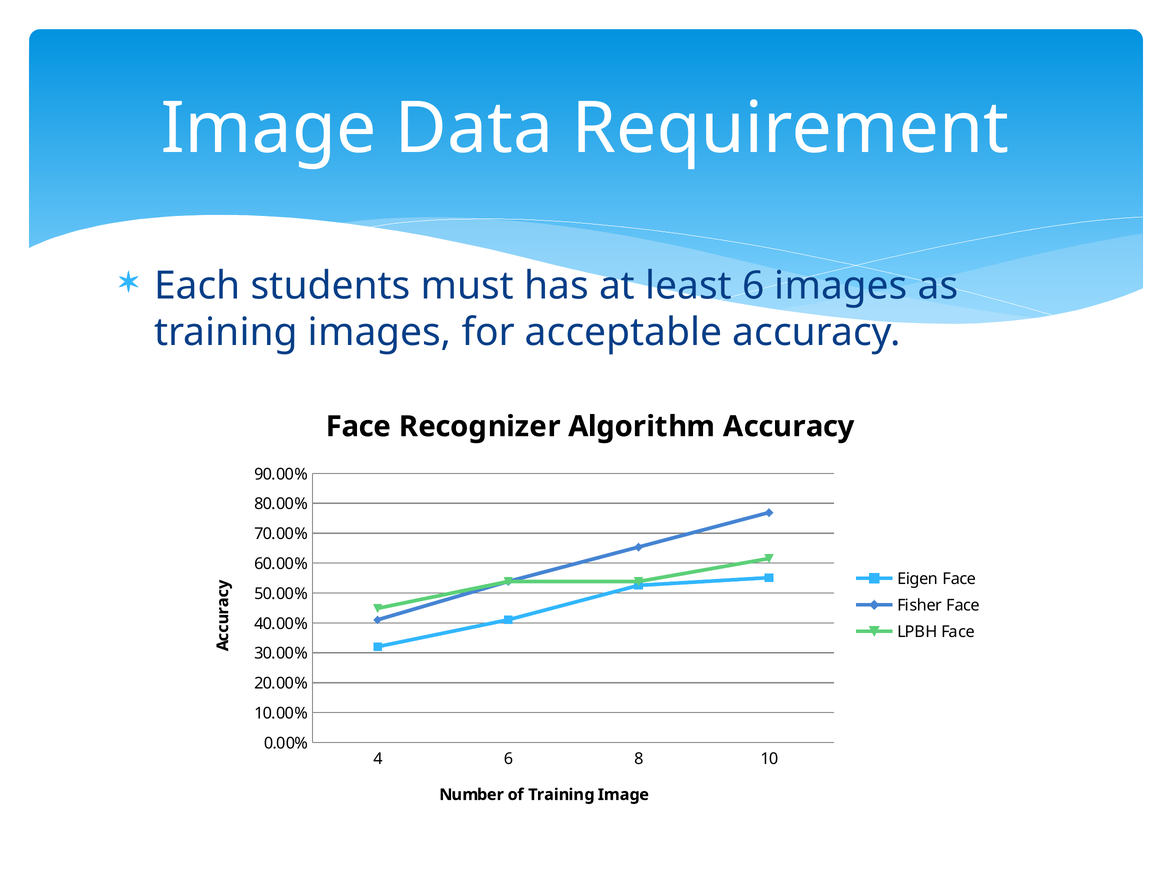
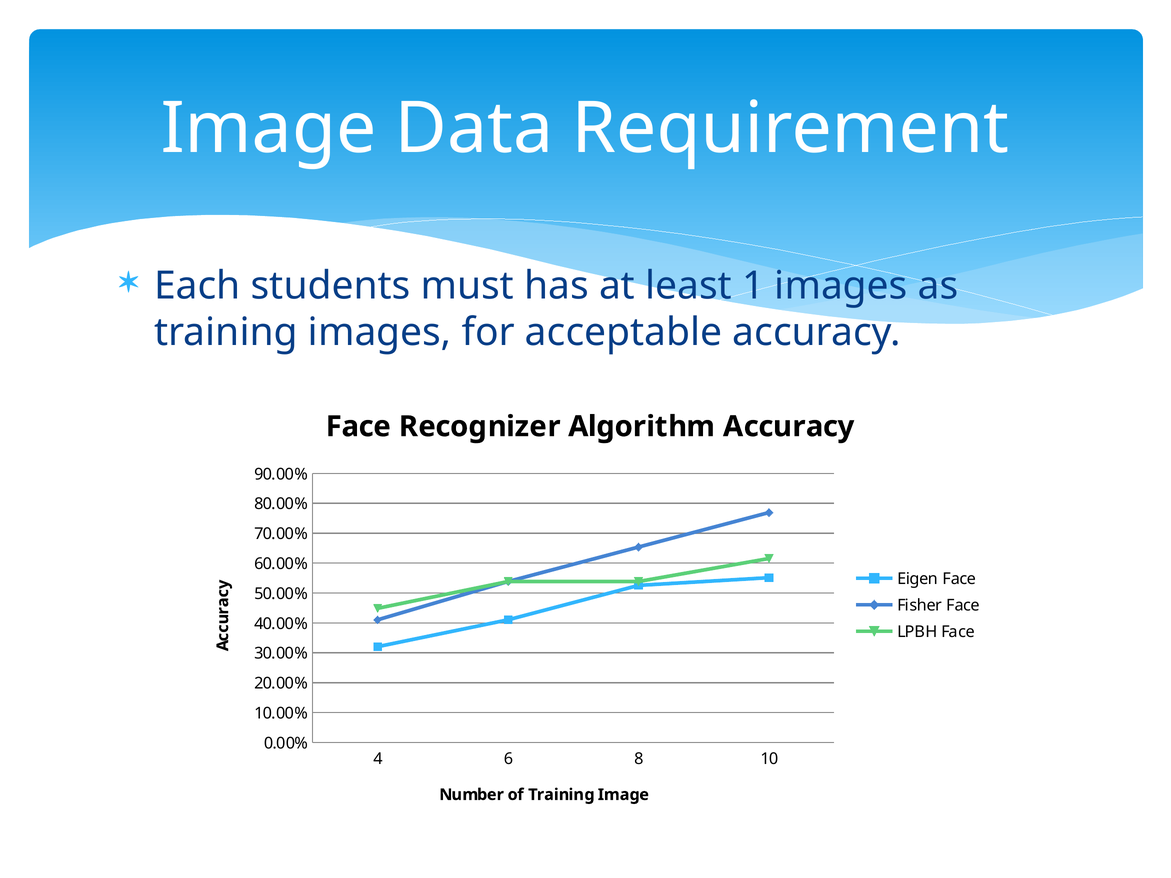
least 6: 6 -> 1 (753, 286)
